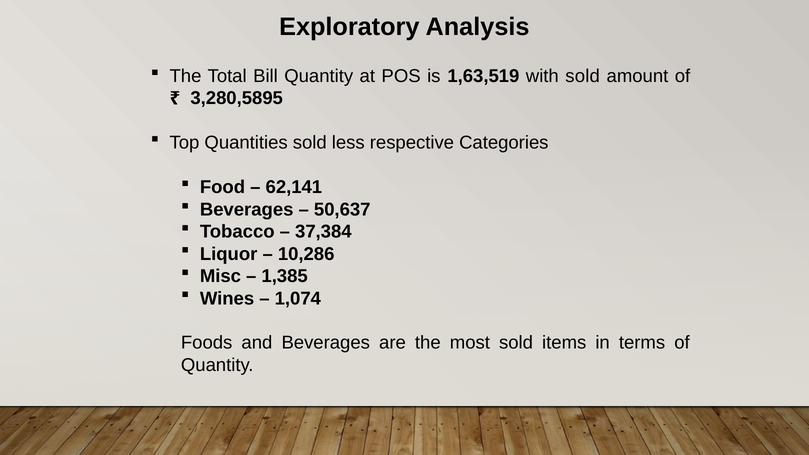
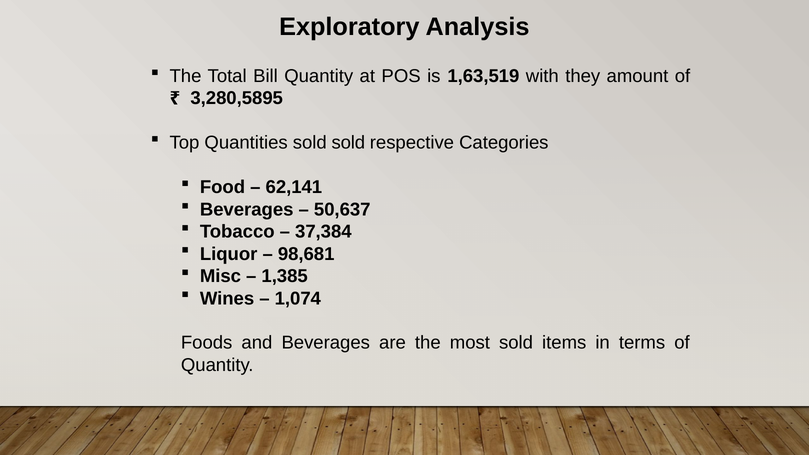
with sold: sold -> they (583, 76)
sold less: less -> sold (348, 143)
10,286: 10,286 -> 98,681 (306, 254)
